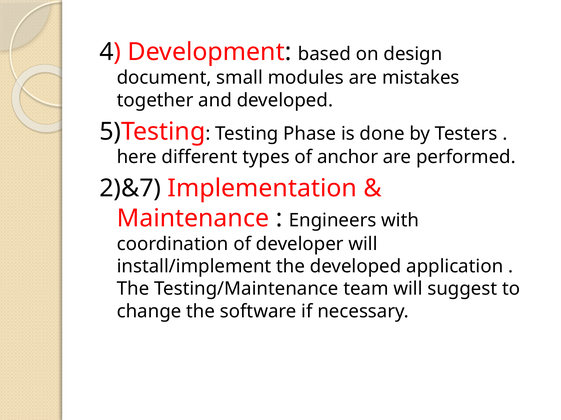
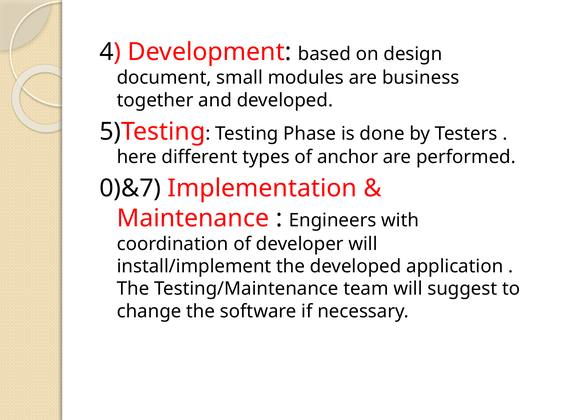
mistakes: mistakes -> business (421, 78)
2)&7: 2)&7 -> 0)&7 (130, 189)
